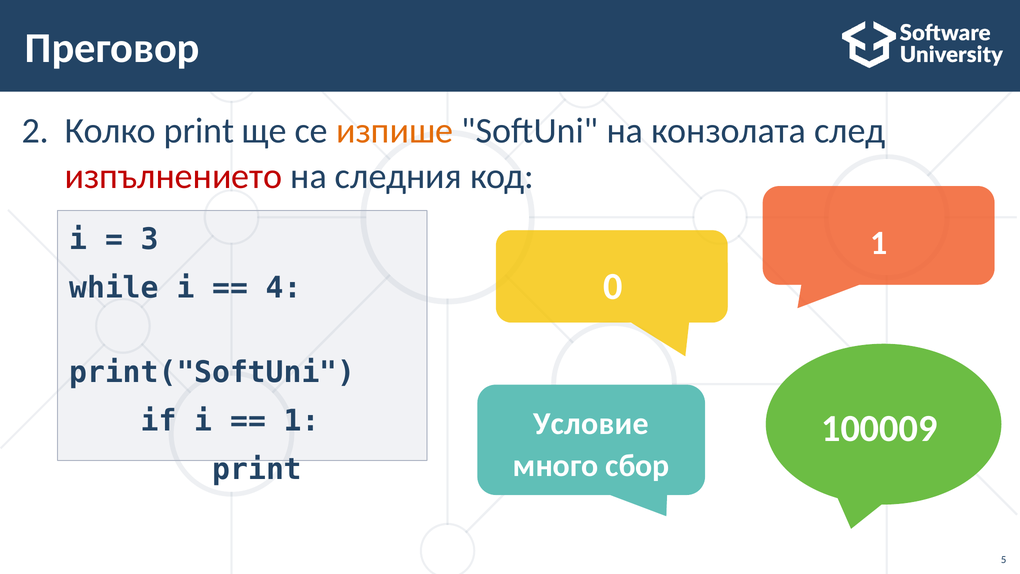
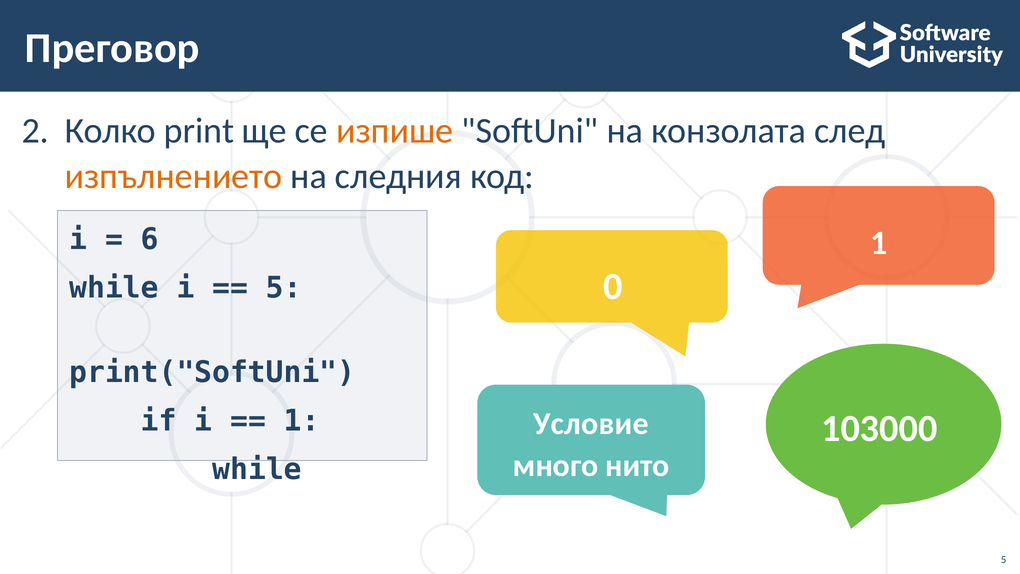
изпълнението colour: red -> orange (174, 176)
3: 3 -> 6 (150, 239)
4: 4 -> 5 (284, 288)
100009: 100009 -> 103000 (879, 428)
сбор: сбор -> нито (637, 466)
print: print -> while (257, 469)
